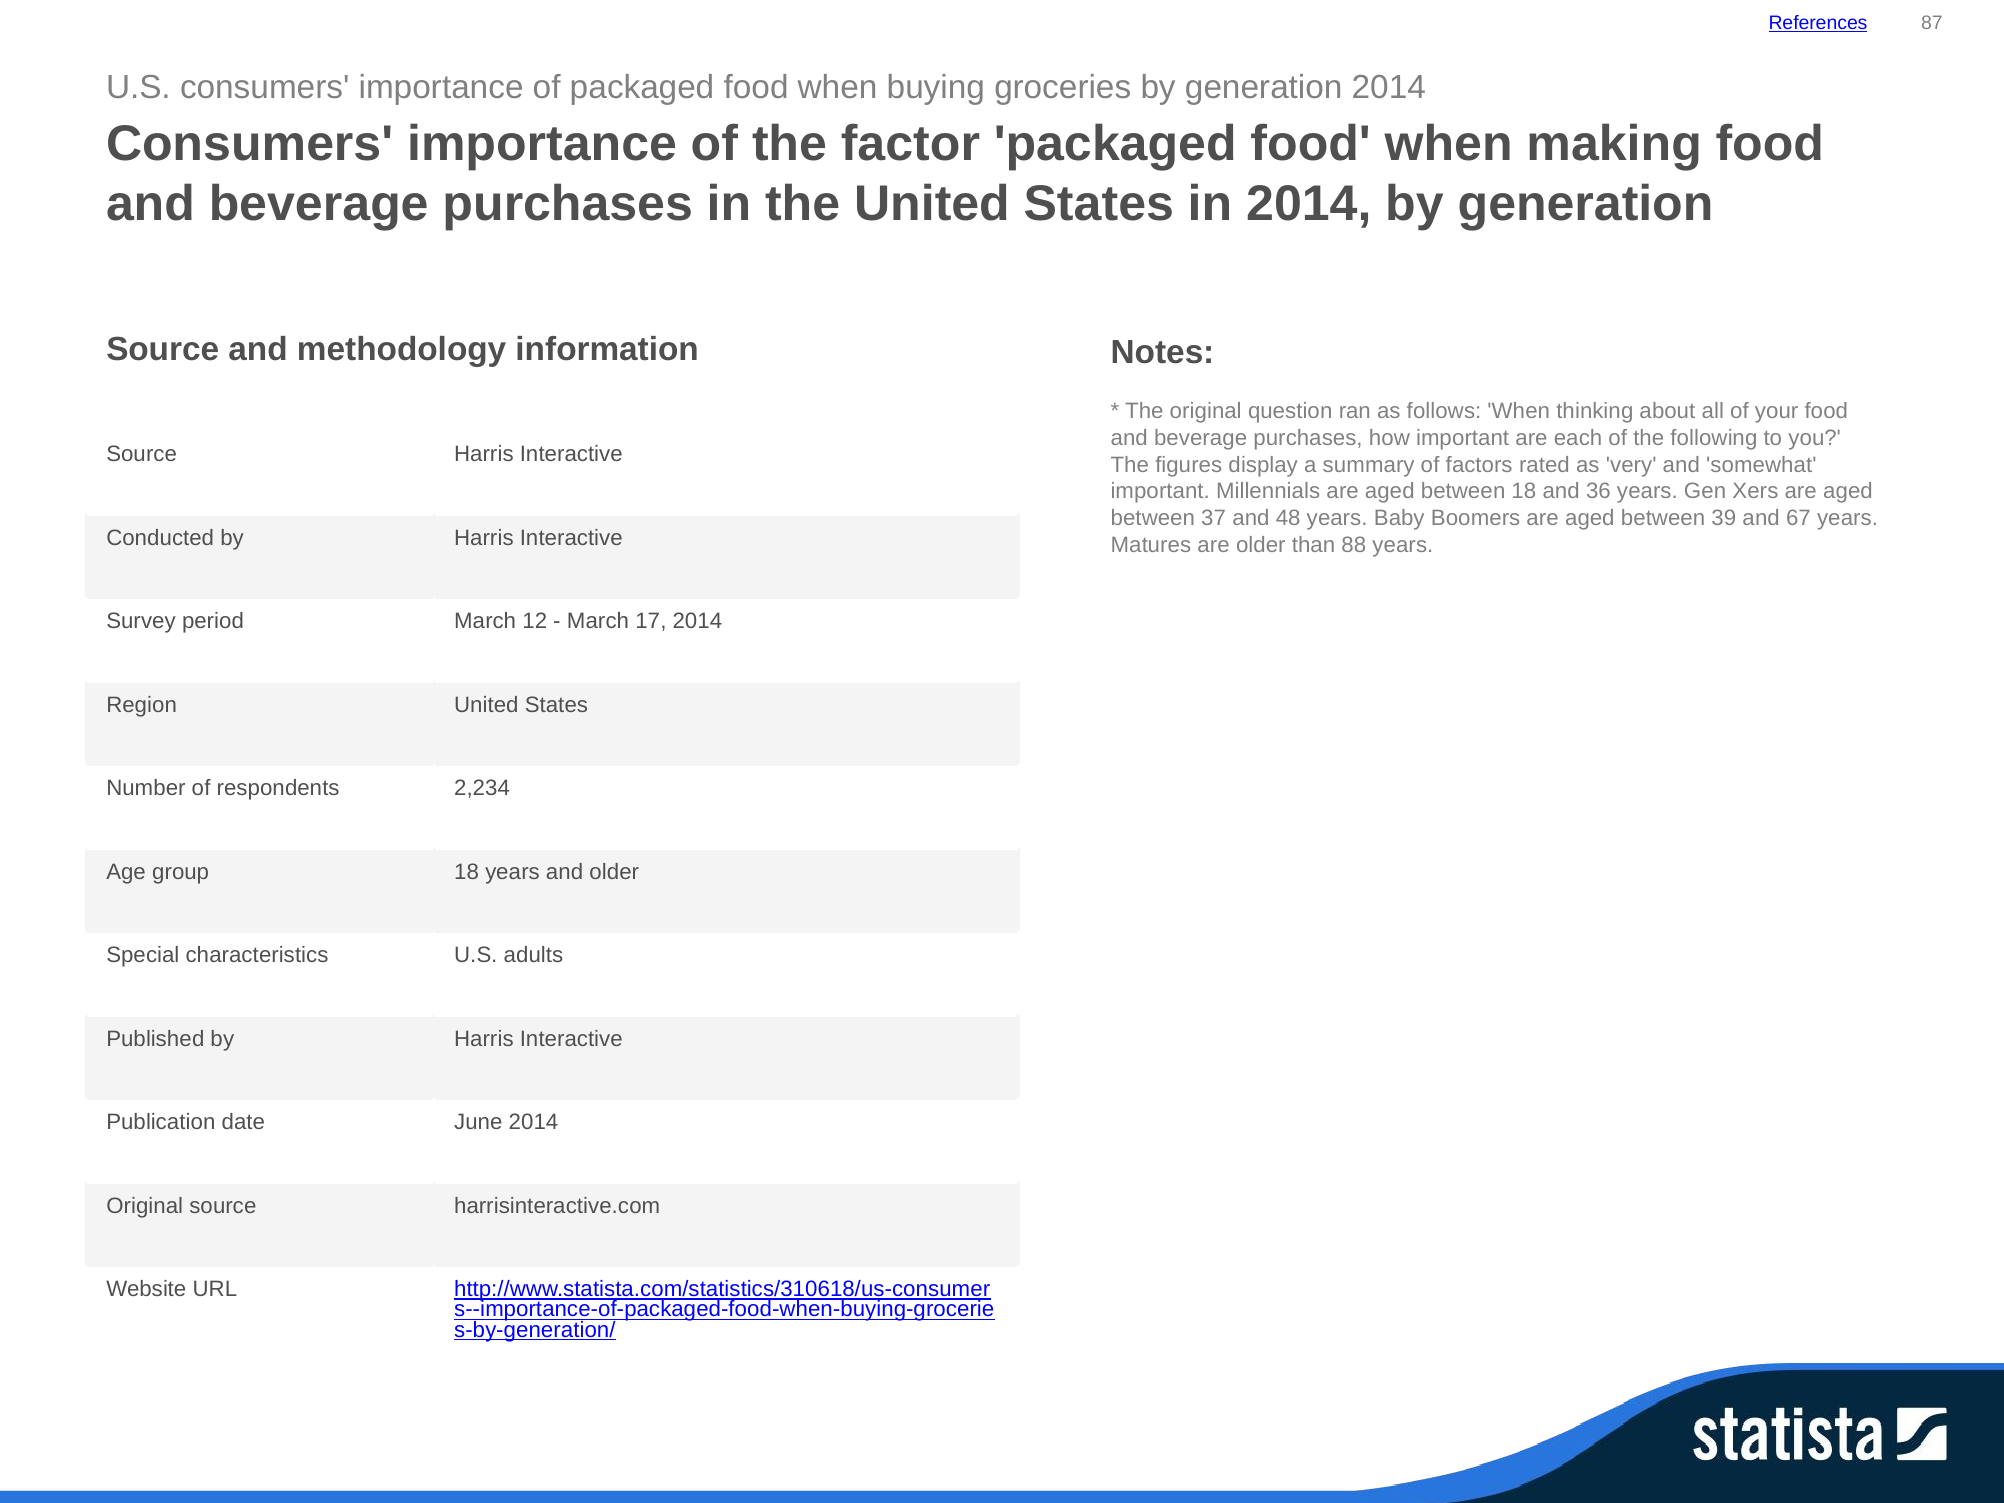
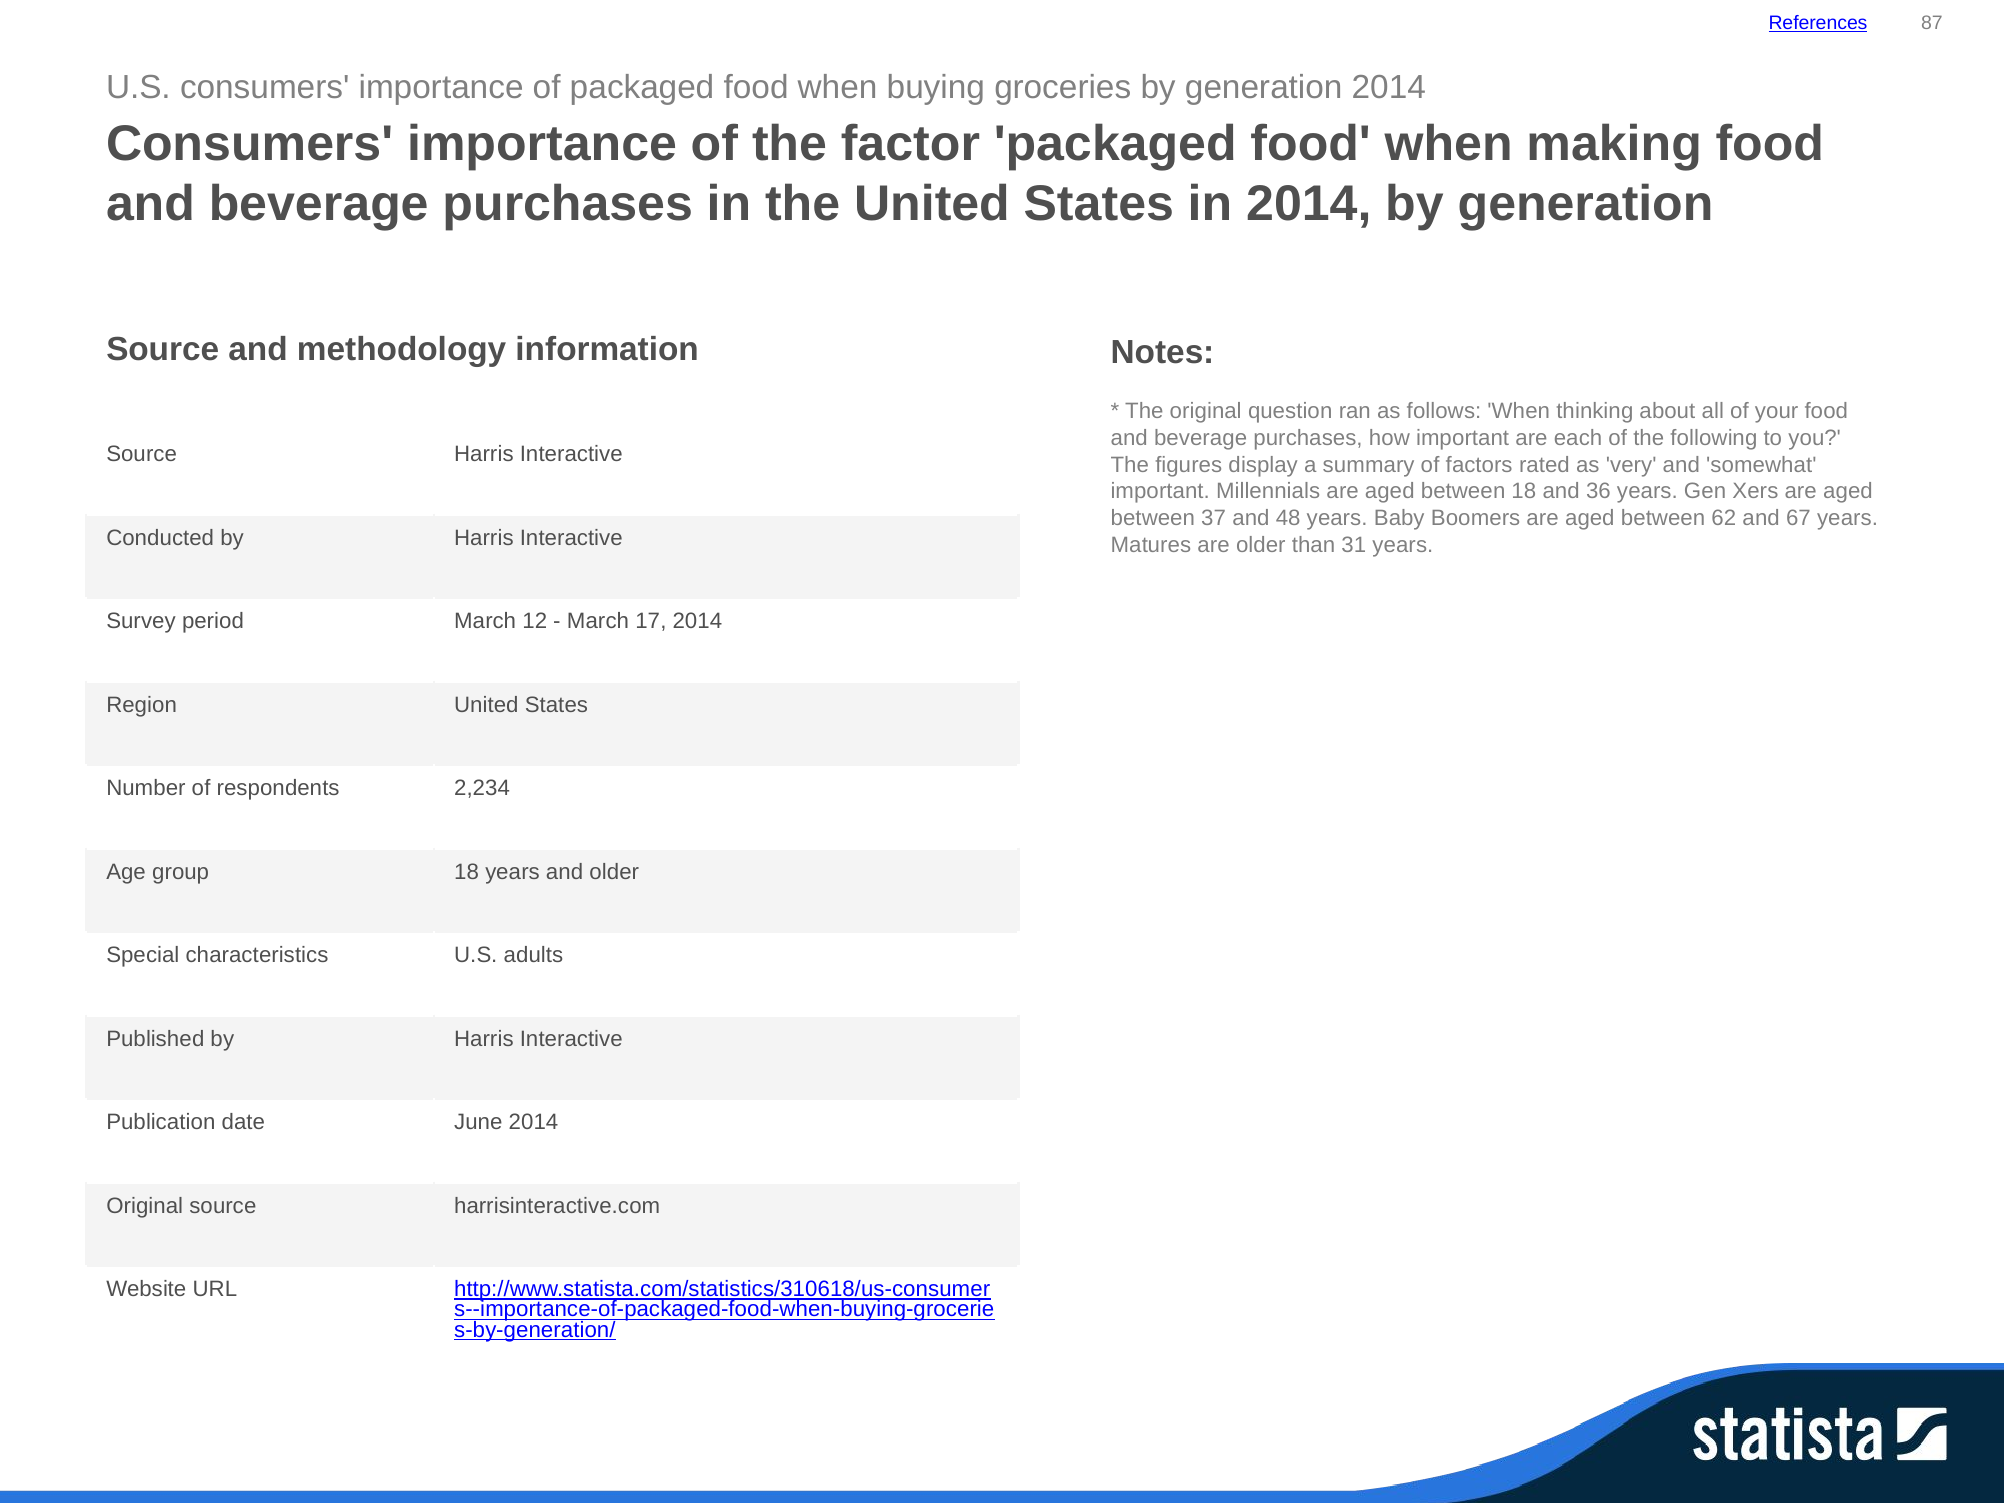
39: 39 -> 62 (1724, 518)
88: 88 -> 31 (1354, 545)
